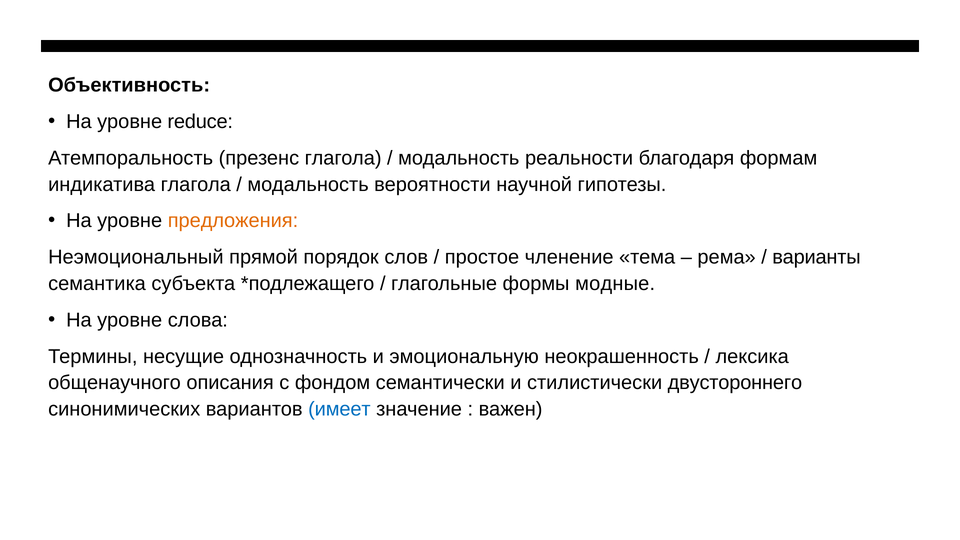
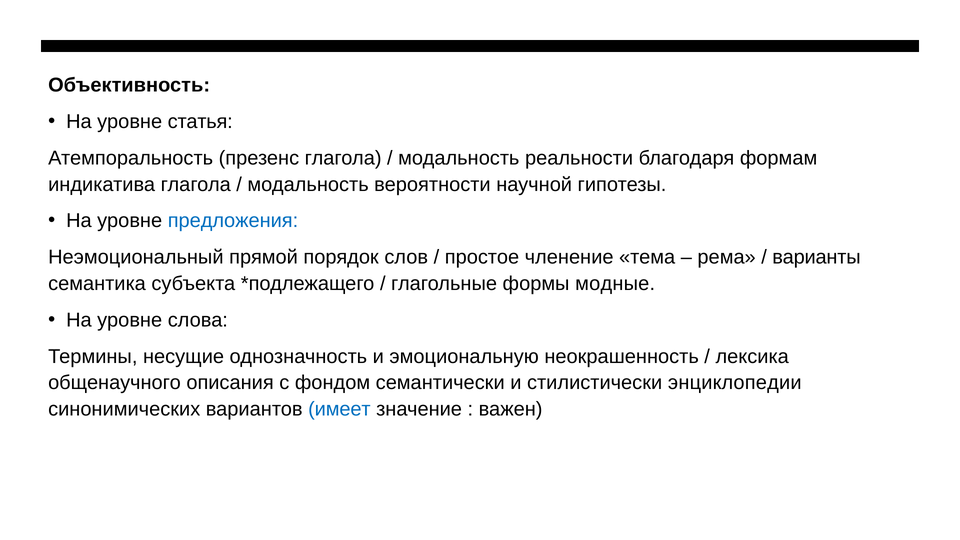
reduce: reduce -> статья (200, 122)
предложения colour: orange -> blue (233, 221)
двустороннего: двустороннего -> энциклопедии (735, 383)
